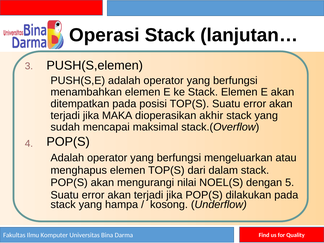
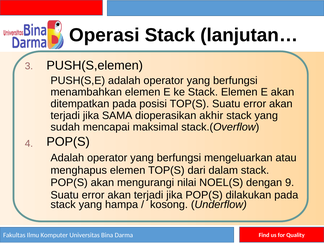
MAKA: MAKA -> SAMA (117, 115)
5: 5 -> 9 (290, 183)
